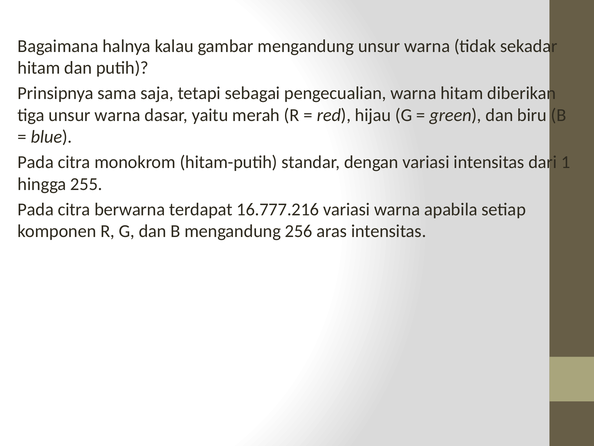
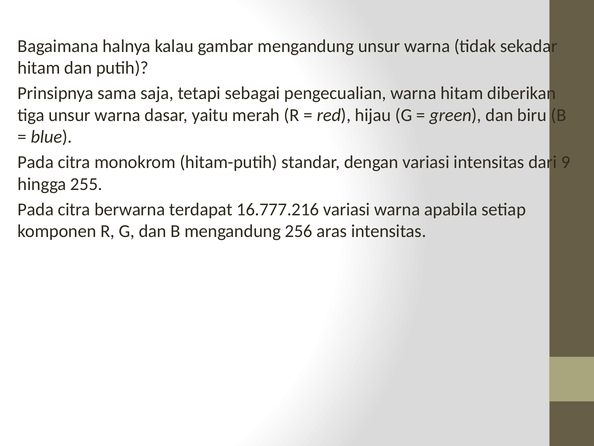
1: 1 -> 9 (566, 162)
